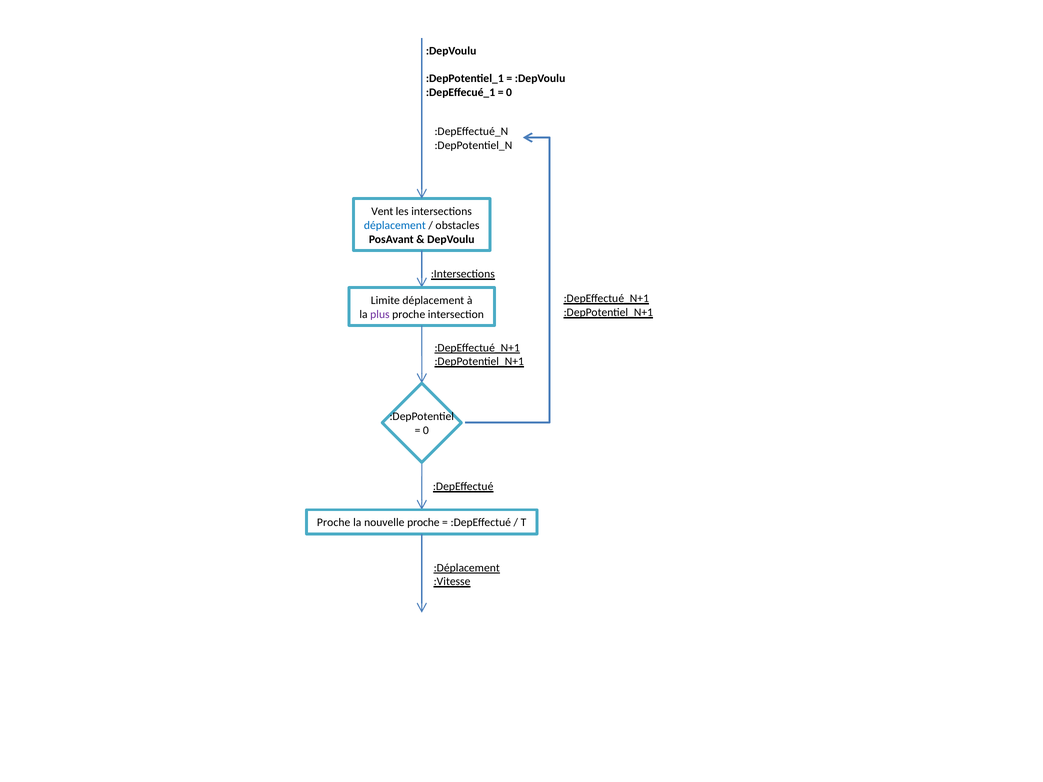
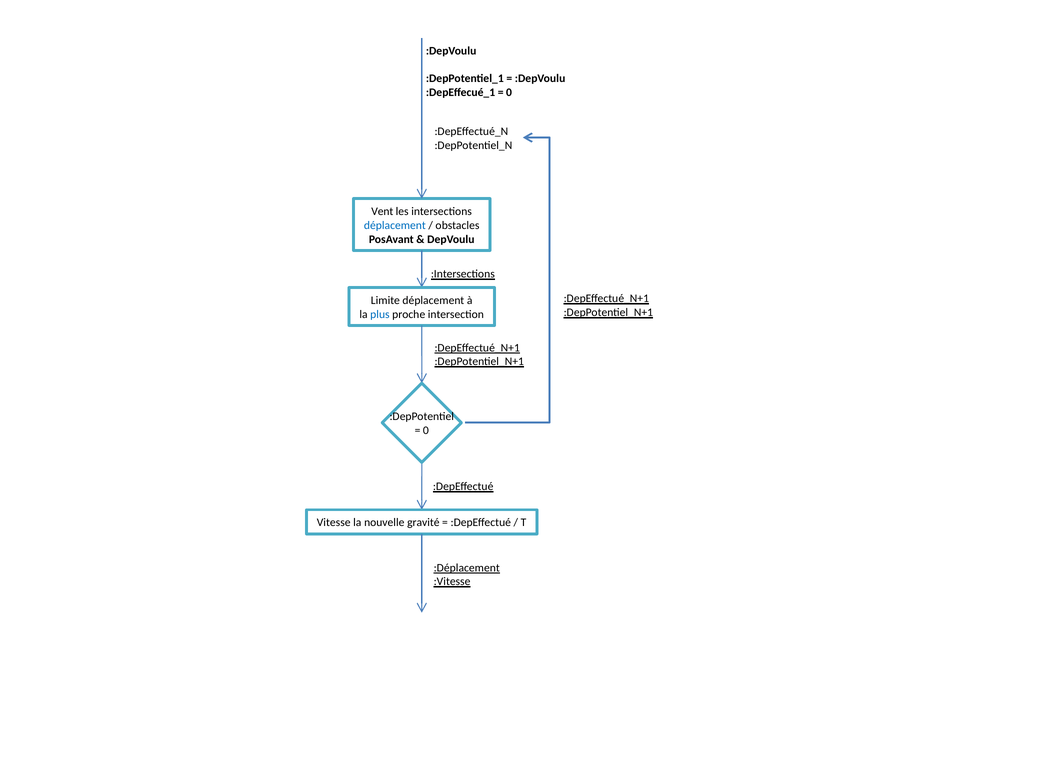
plus colour: purple -> blue (380, 314)
Proche: Proche -> Vitesse (334, 523)
nouvelle proche: proche -> gravité (423, 523)
